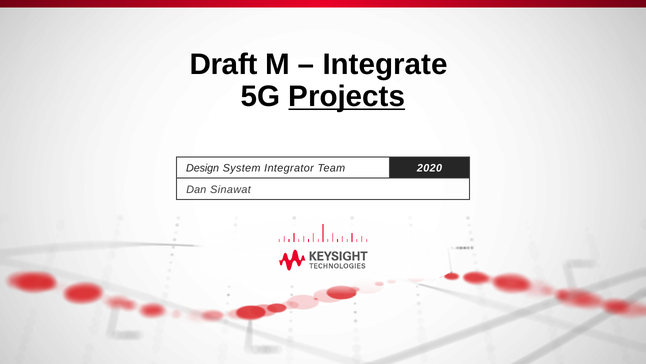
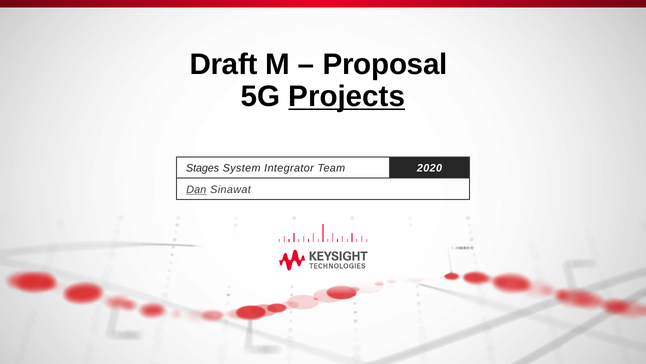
Integrate: Integrate -> Proposal (385, 64)
Design: Design -> Stages (203, 168)
Dan underline: none -> present (196, 189)
